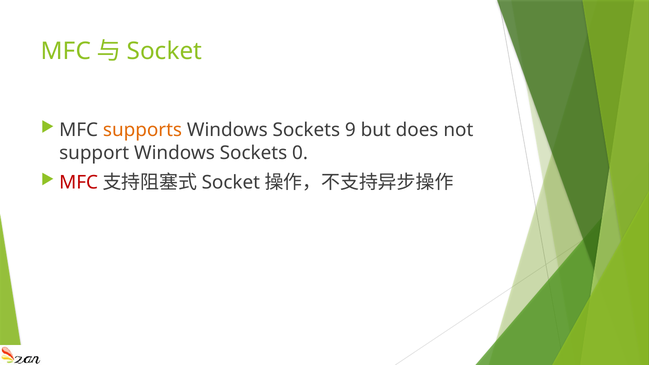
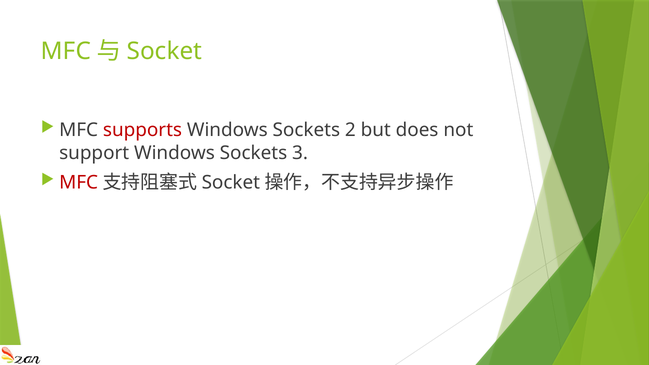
supports colour: orange -> red (143, 130)
9: 9 -> 2 (350, 130)
0: 0 -> 3 (300, 153)
